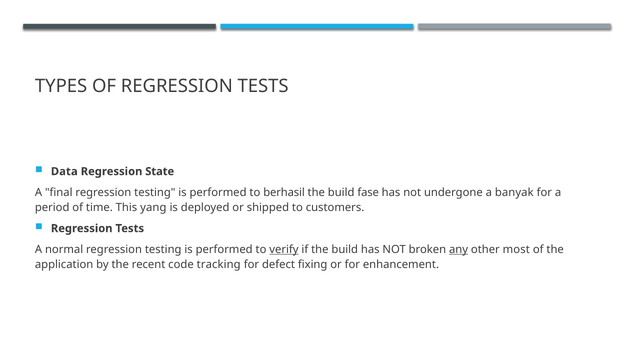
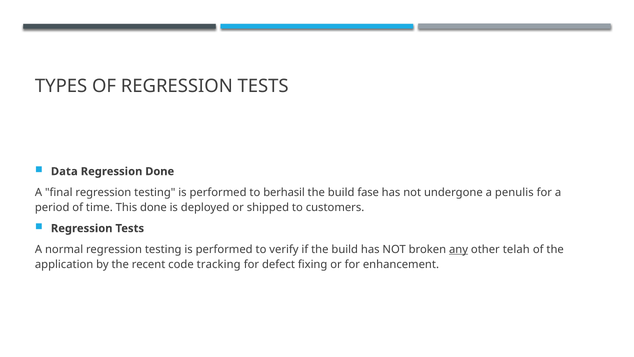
Regression State: State -> Done (160, 171)
banyak: banyak -> penulis (514, 192)
This yang: yang -> done (153, 207)
verify underline: present -> none (284, 249)
most: most -> telah (516, 249)
